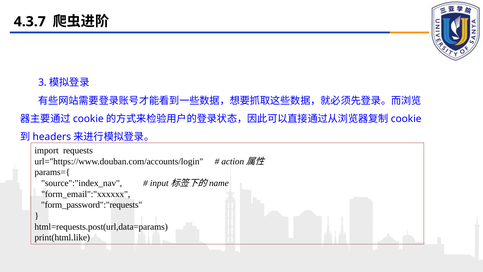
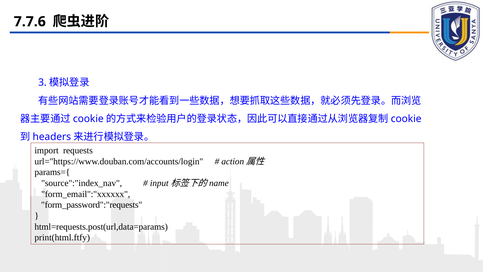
4.3.7: 4.3.7 -> 7.7.6 (30, 22)
print(html.like: print(html.like -> print(html.ftfy (62, 237)
